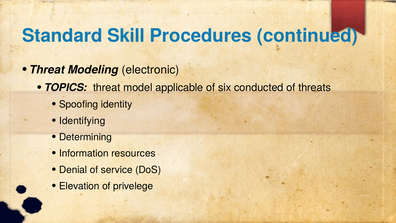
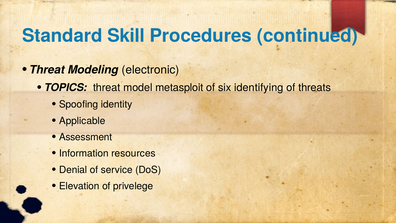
applicable: applicable -> metasploit (179, 88)
conducted: conducted -> identifying (259, 88)
Identifying: Identifying -> Applicable (82, 121)
Determining: Determining -> Assessment (86, 137)
